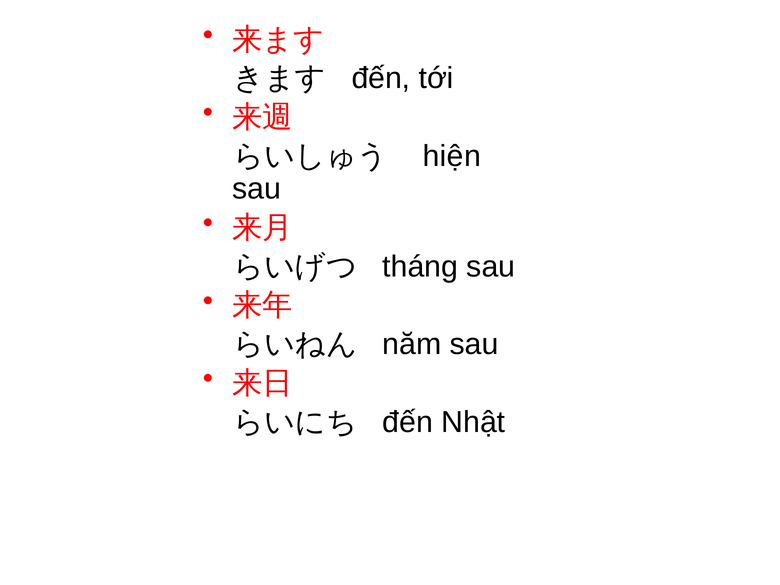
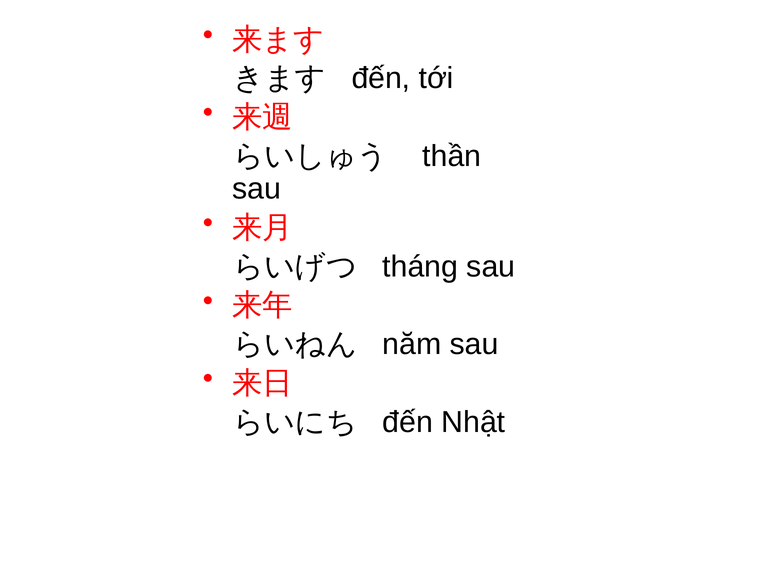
hiện: hiện -> thần (452, 156)
